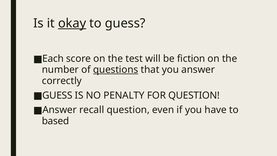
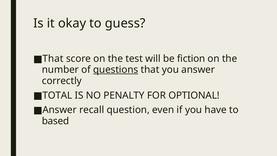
okay underline: present -> none (72, 23)
Each: Each -> That (53, 59)
GUESS: GUESS -> TOTAL (57, 95)
FOR QUESTION: QUESTION -> OPTIONAL (194, 95)
